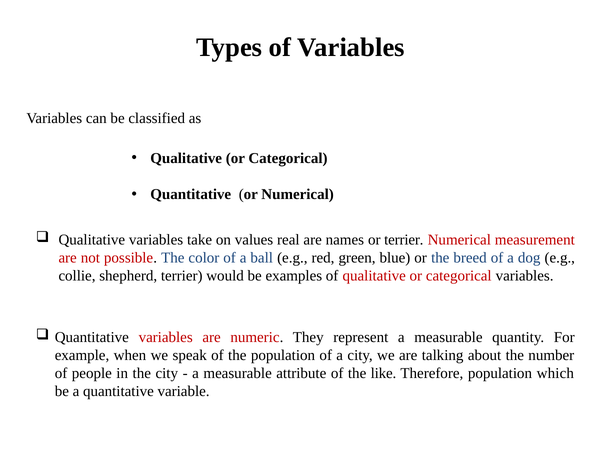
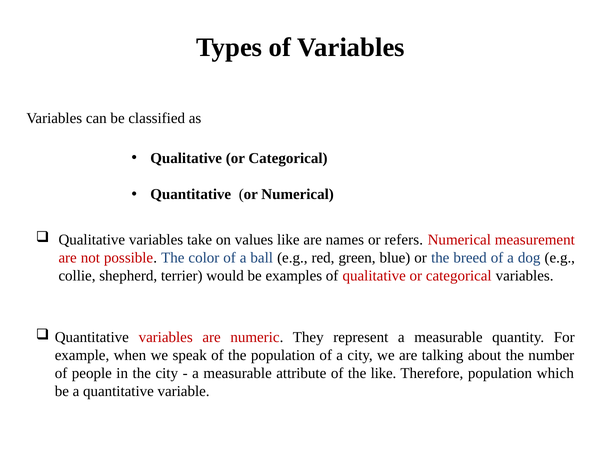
values real: real -> like (288, 239)
or terrier: terrier -> refers (404, 239)
